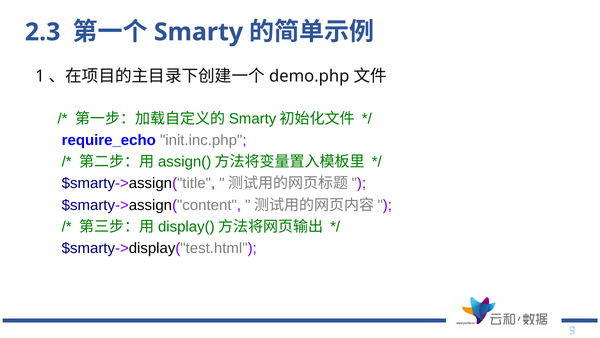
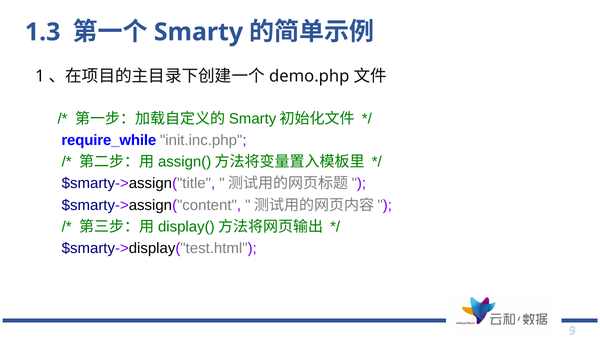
2.3: 2.3 -> 1.3 (43, 32)
require_echo: require_echo -> require_while (109, 140)
